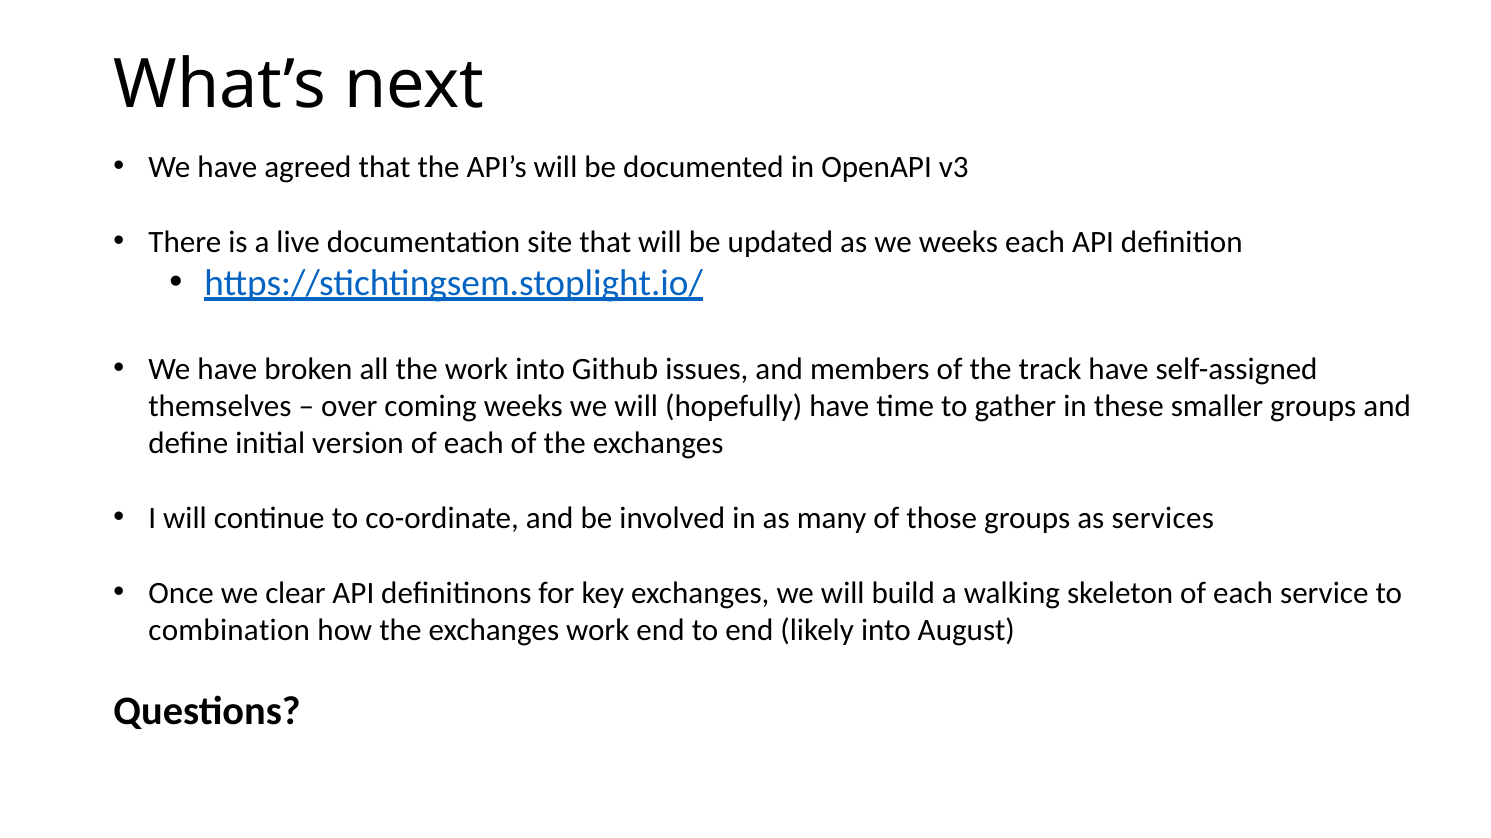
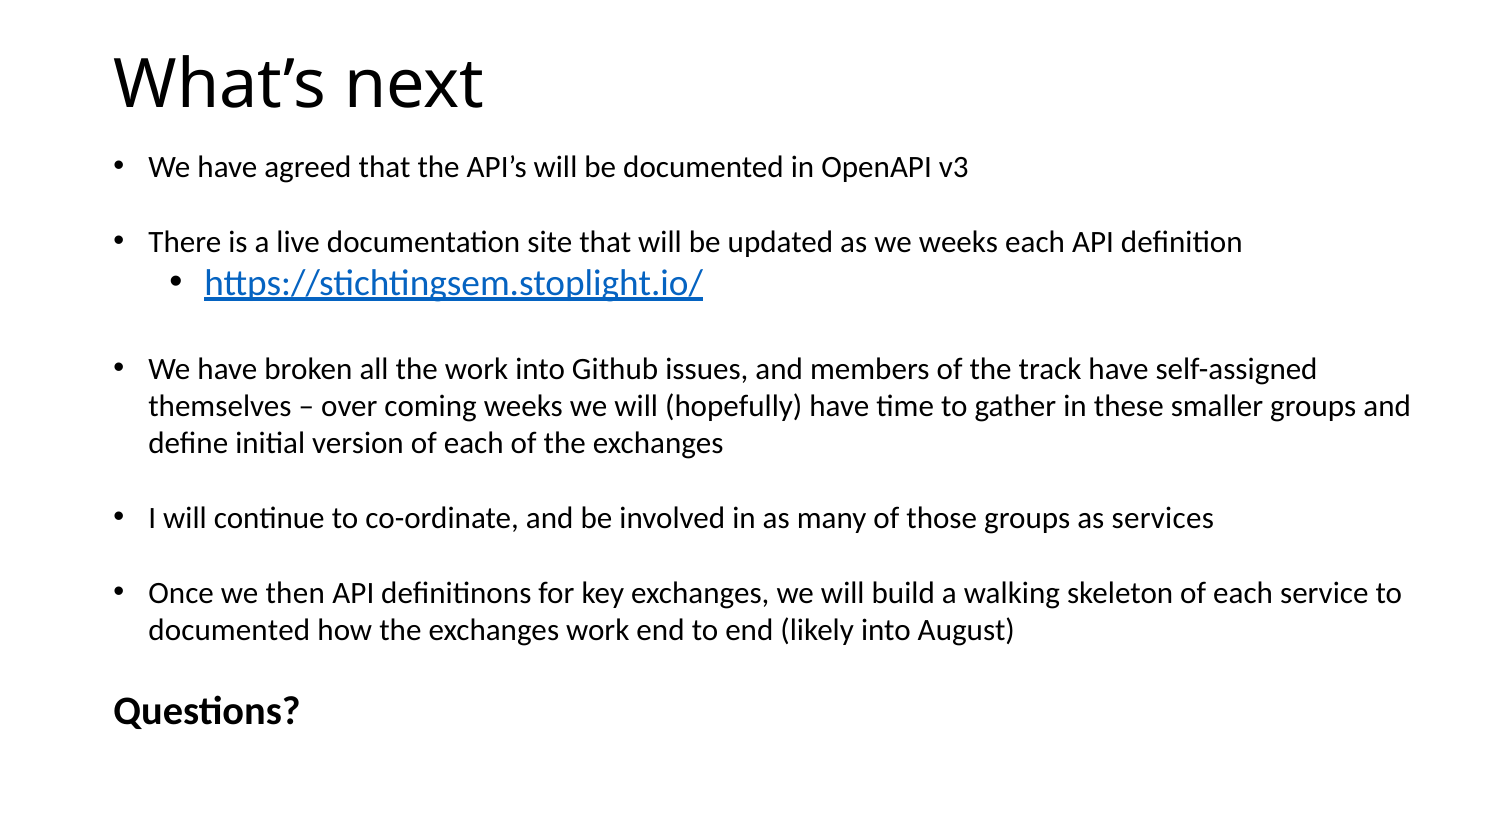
clear: clear -> then (295, 593)
combination: combination -> documented (229, 631)
